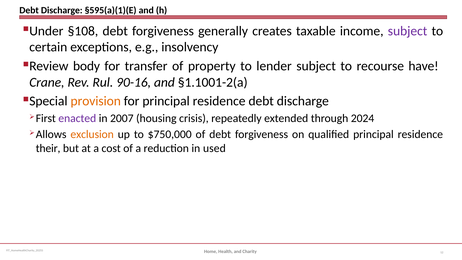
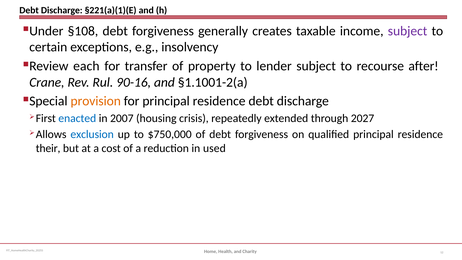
§595(a)(1)(E: §595(a)(1)(E -> §221(a)(1)(E (111, 10)
body: body -> each (86, 66)
have: have -> after (424, 66)
enacted colour: purple -> blue (77, 118)
2024: 2024 -> 2027 (363, 118)
exclusion colour: orange -> blue (92, 134)
